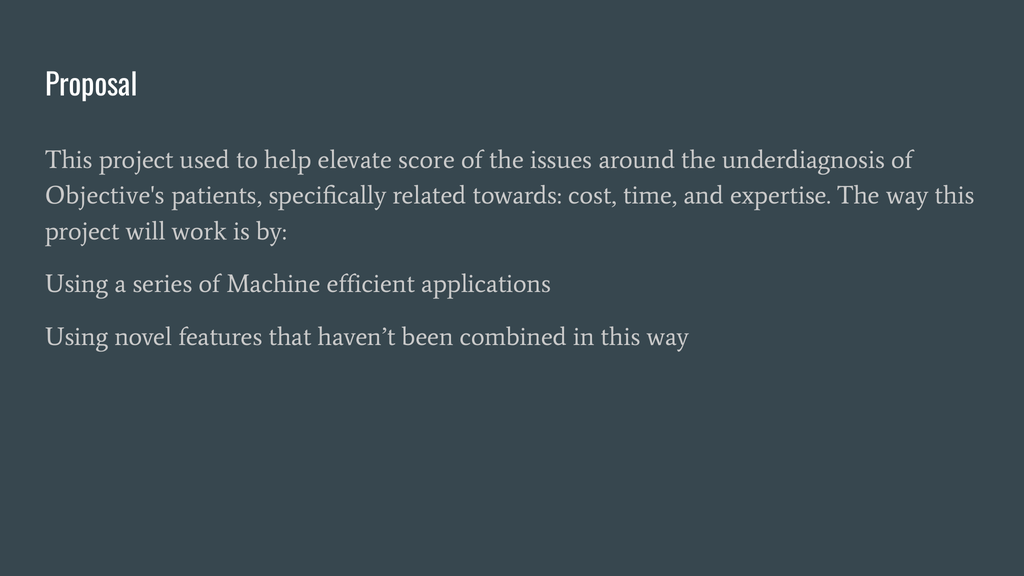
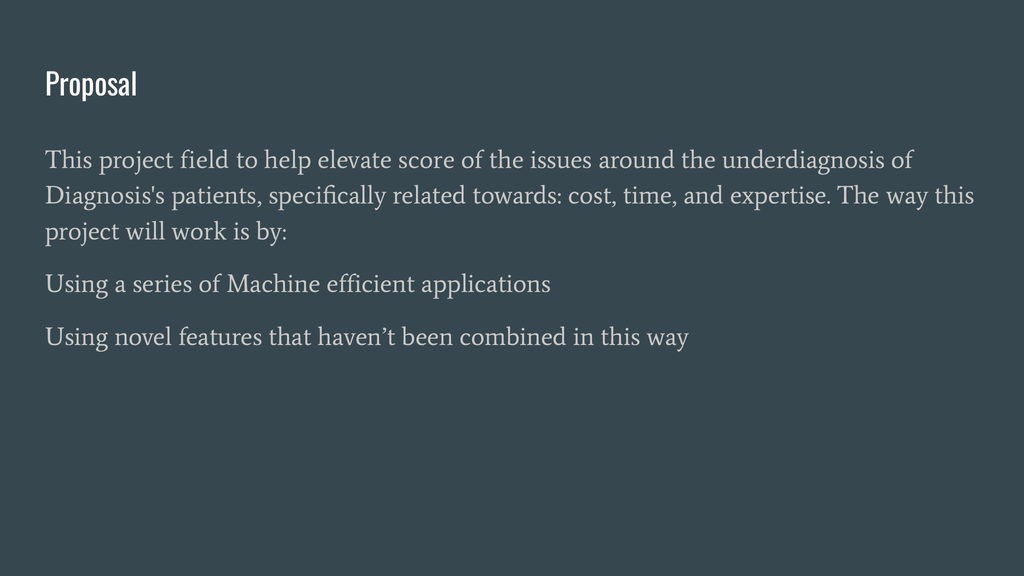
used: used -> field (205, 160)
Objective's: Objective's -> Diagnosis's (105, 196)
